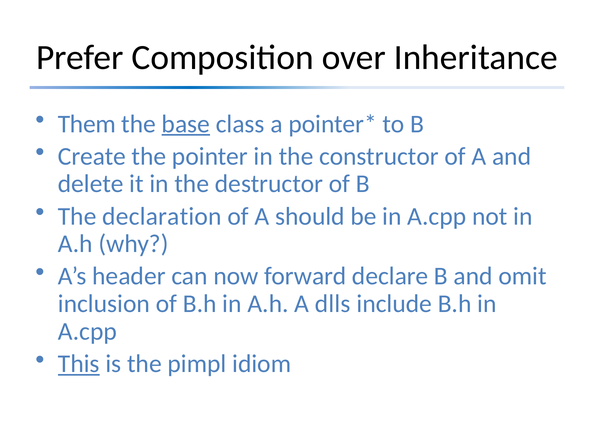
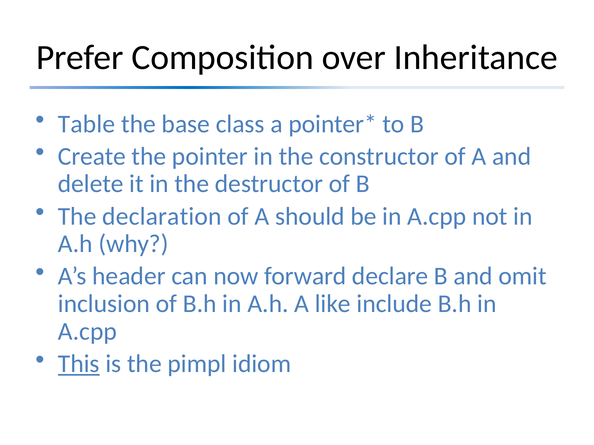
Them: Them -> Table (87, 124)
base underline: present -> none (186, 124)
dlls: dlls -> like (333, 304)
